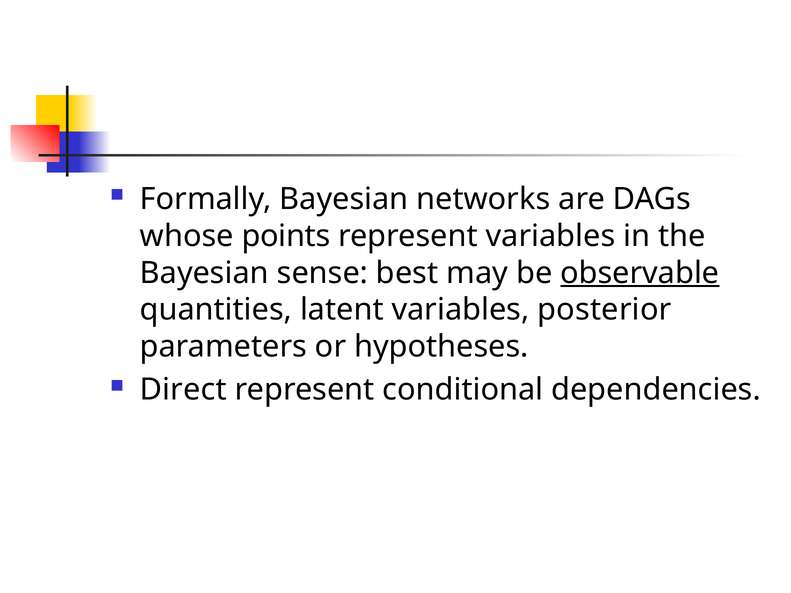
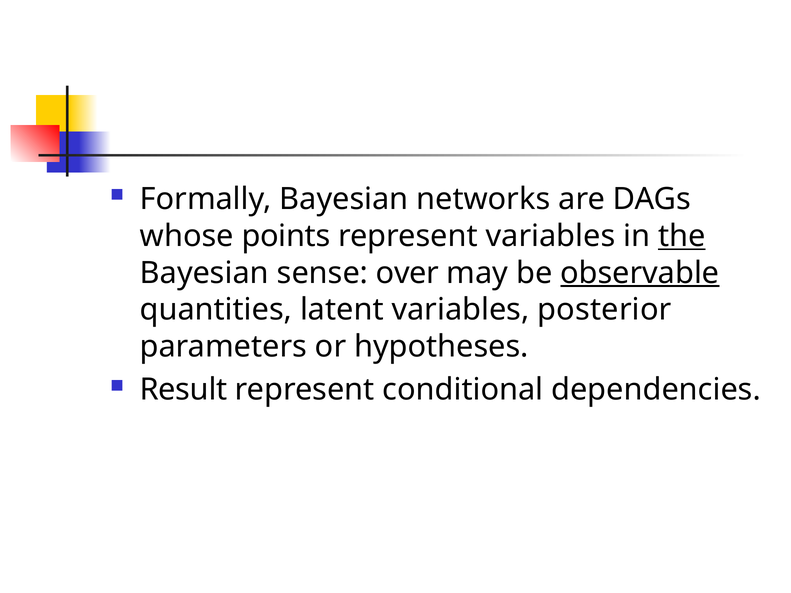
the underline: none -> present (682, 236)
best: best -> over (407, 273)
Direct: Direct -> Result (183, 390)
